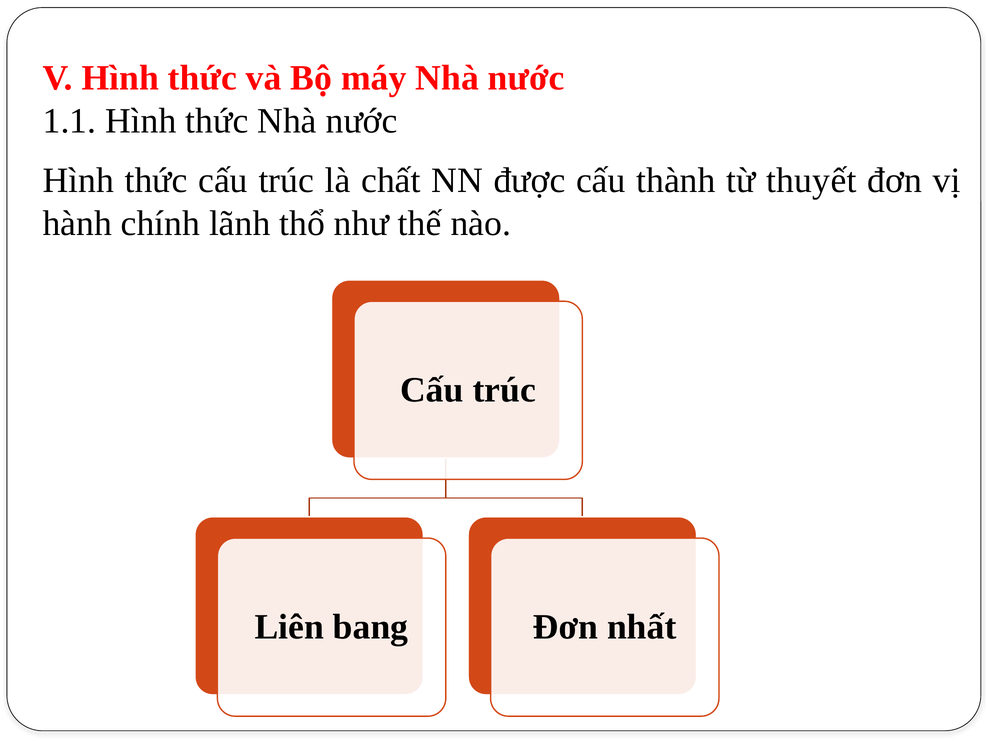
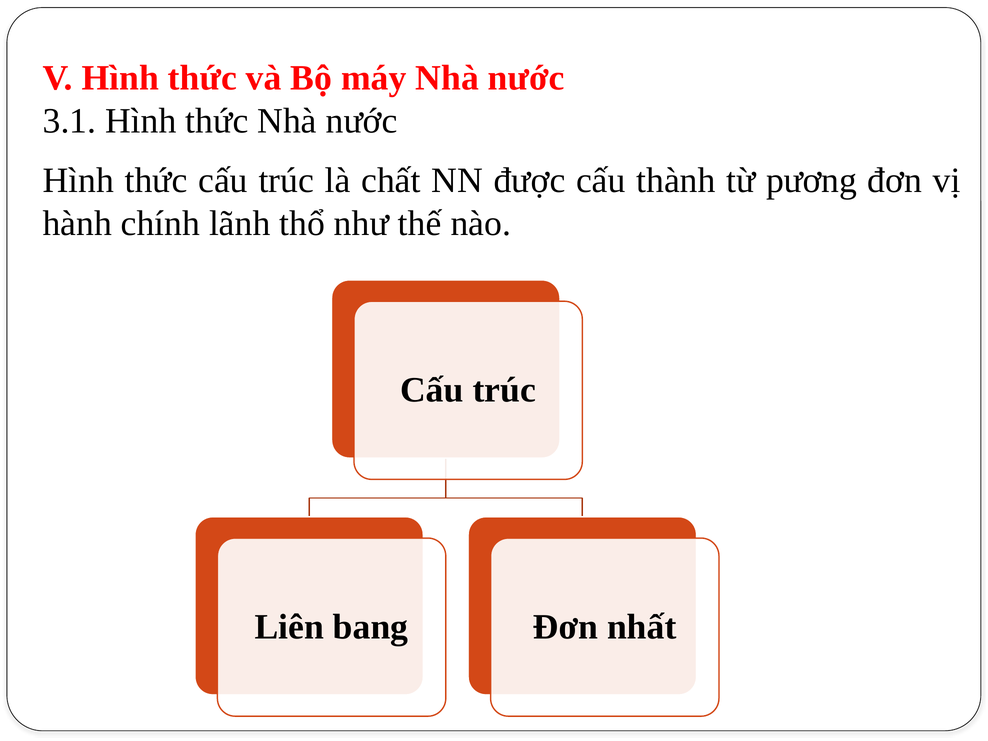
1.1: 1.1 -> 3.1 (69, 121)
thuyết: thuyết -> pương (812, 181)
